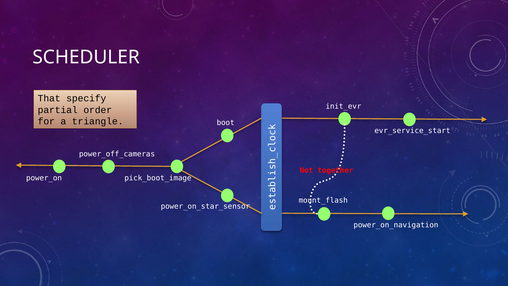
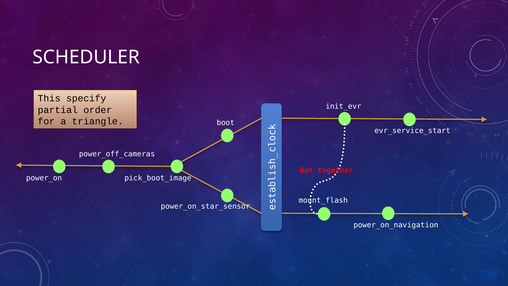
That: That -> This (49, 98)
